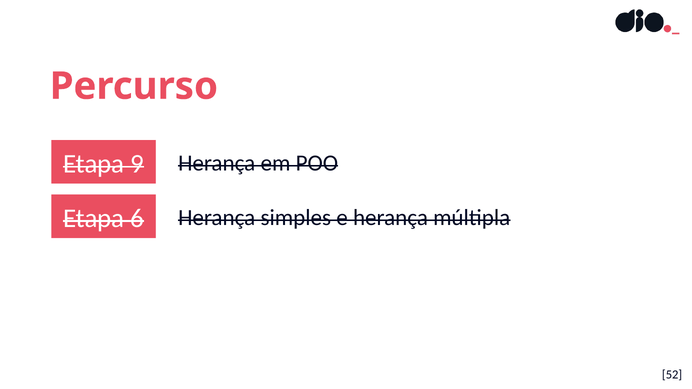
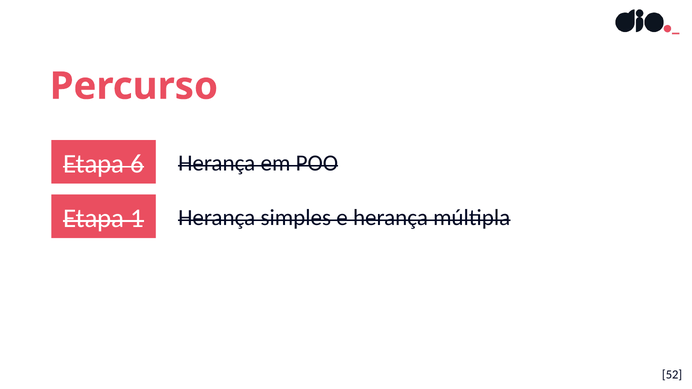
9: 9 -> 6 (137, 164)
6: 6 -> 1 (137, 218)
